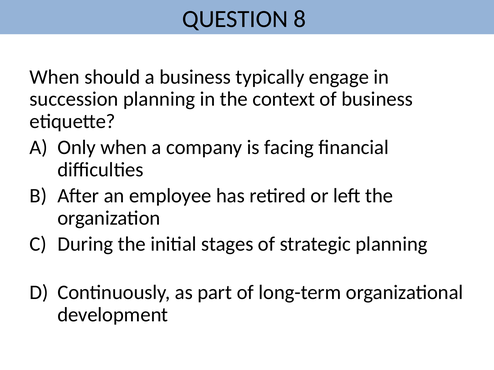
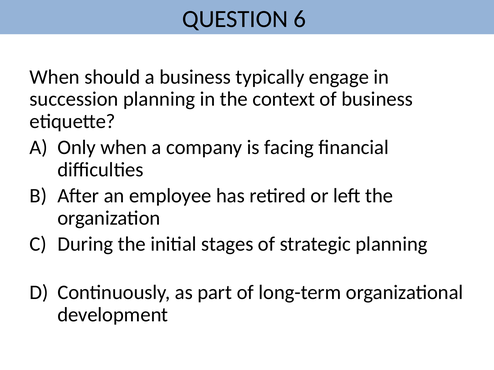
8: 8 -> 6 (300, 19)
